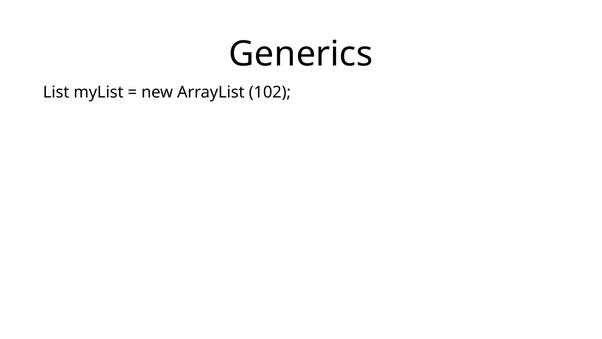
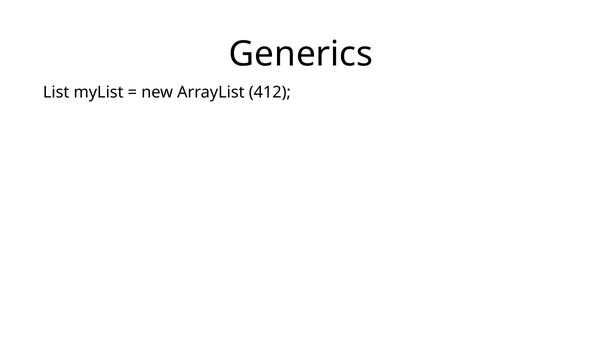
102: 102 -> 412 (270, 92)
